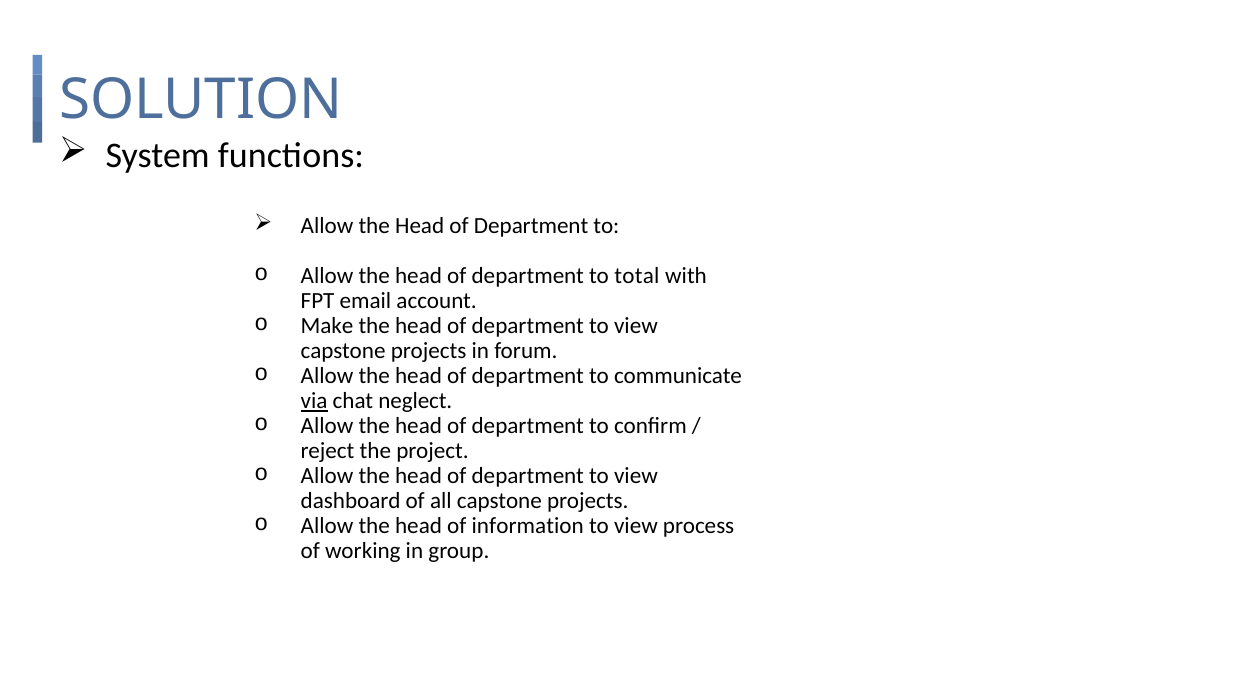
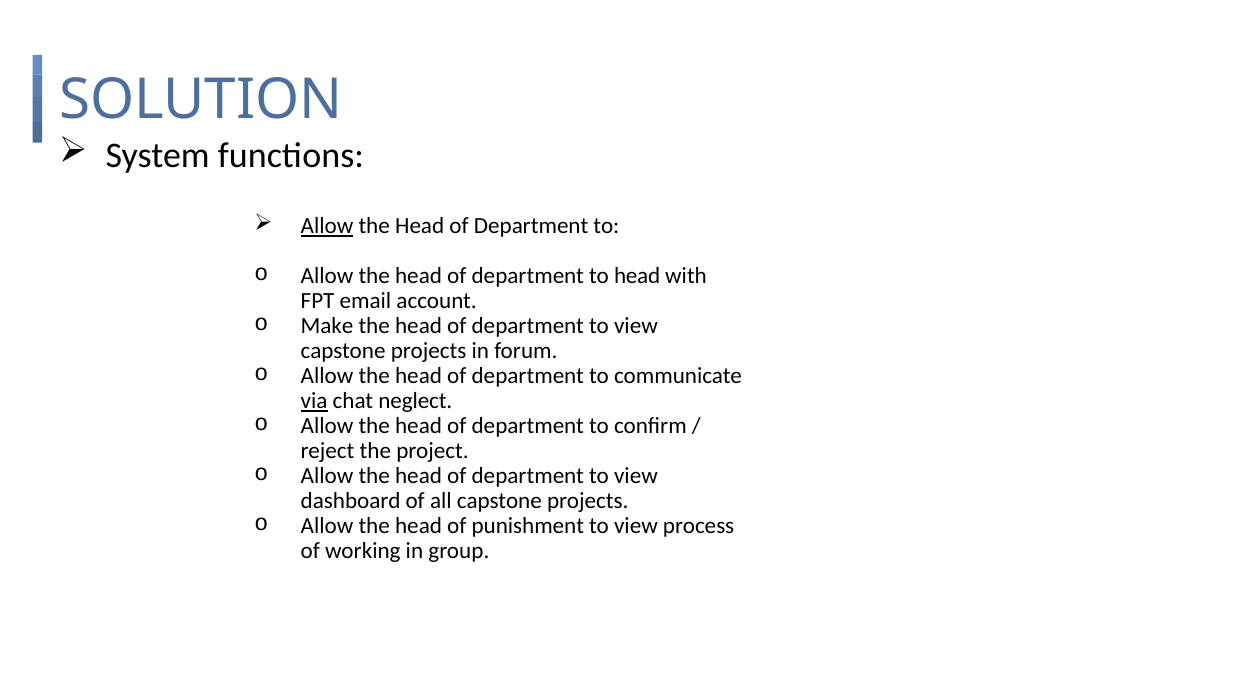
Allow underline: none -> present (327, 226)
to total: total -> head (637, 276)
information: information -> punishment (528, 526)
